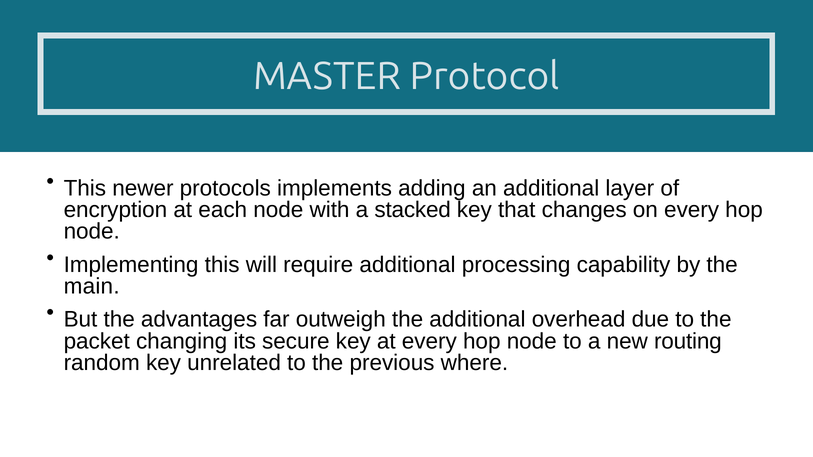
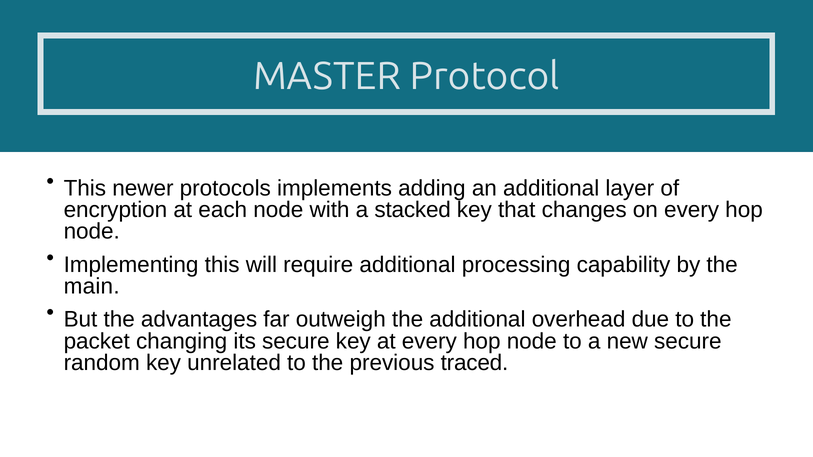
new routing: routing -> secure (688, 341)
where: where -> traced (475, 363)
